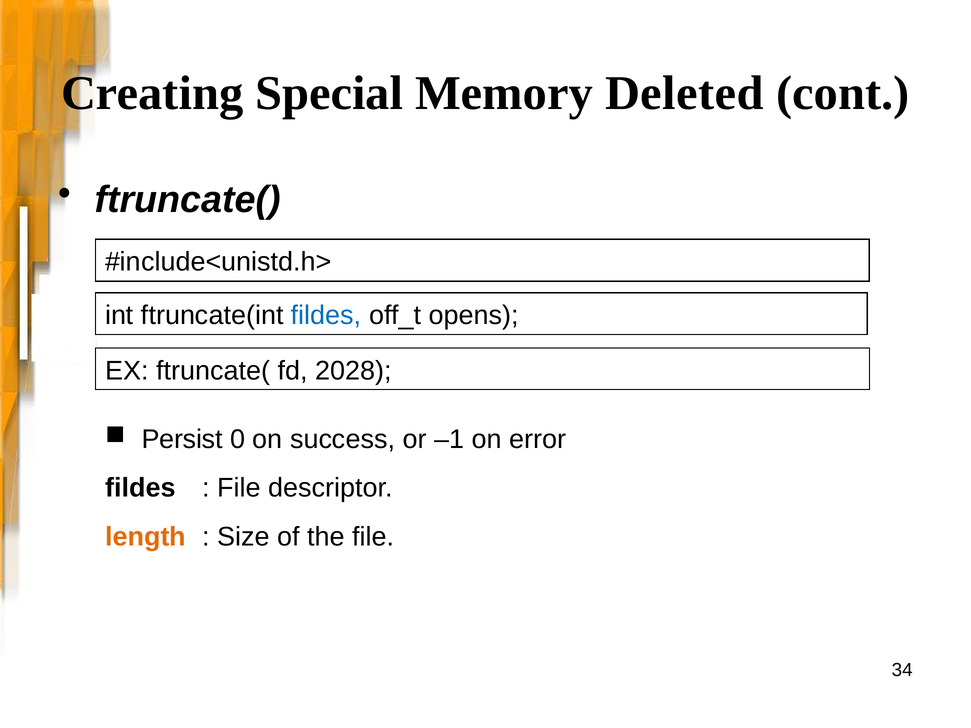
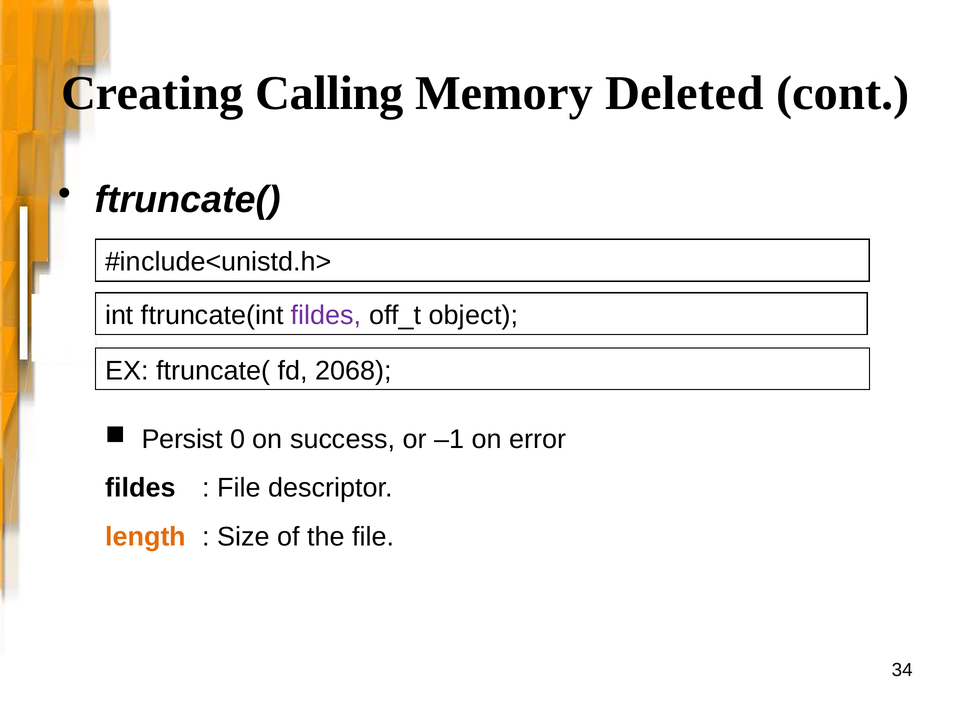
Special: Special -> Calling (329, 93)
fildes colour: blue -> purple (326, 316)
opens: opens -> object (473, 316)
2028: 2028 -> 2068 (353, 371)
